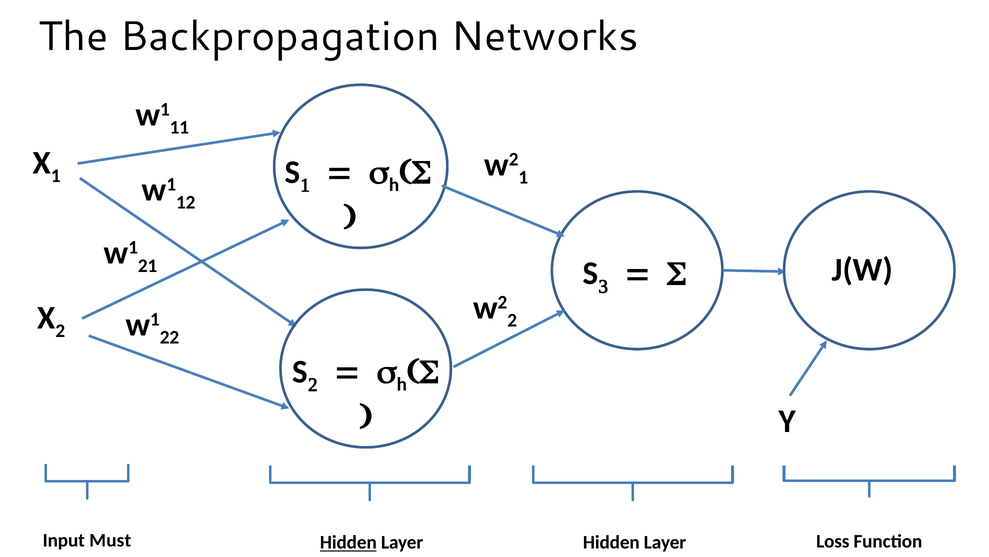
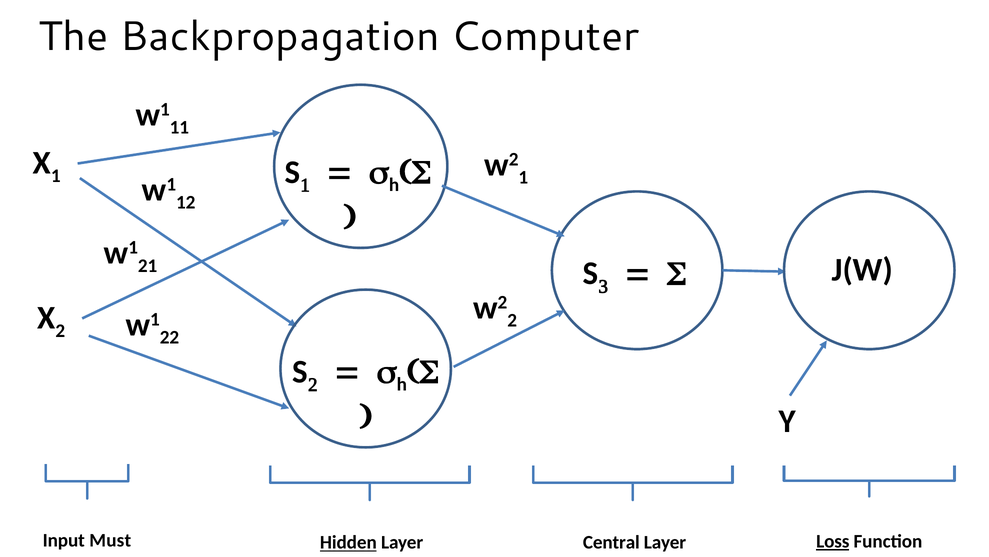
Networks: Networks -> Computer (545, 37)
Loss underline: none -> present (833, 541)
Layer Hidden: Hidden -> Central (611, 542)
